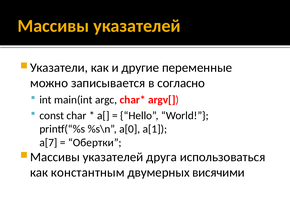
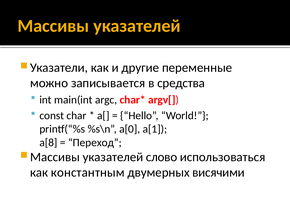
согласно: согласно -> средства (181, 83)
a[7: a[7 -> a[8 (48, 143)
Обертки: Обертки -> Переход (95, 143)
друга: друга -> слово (162, 157)
